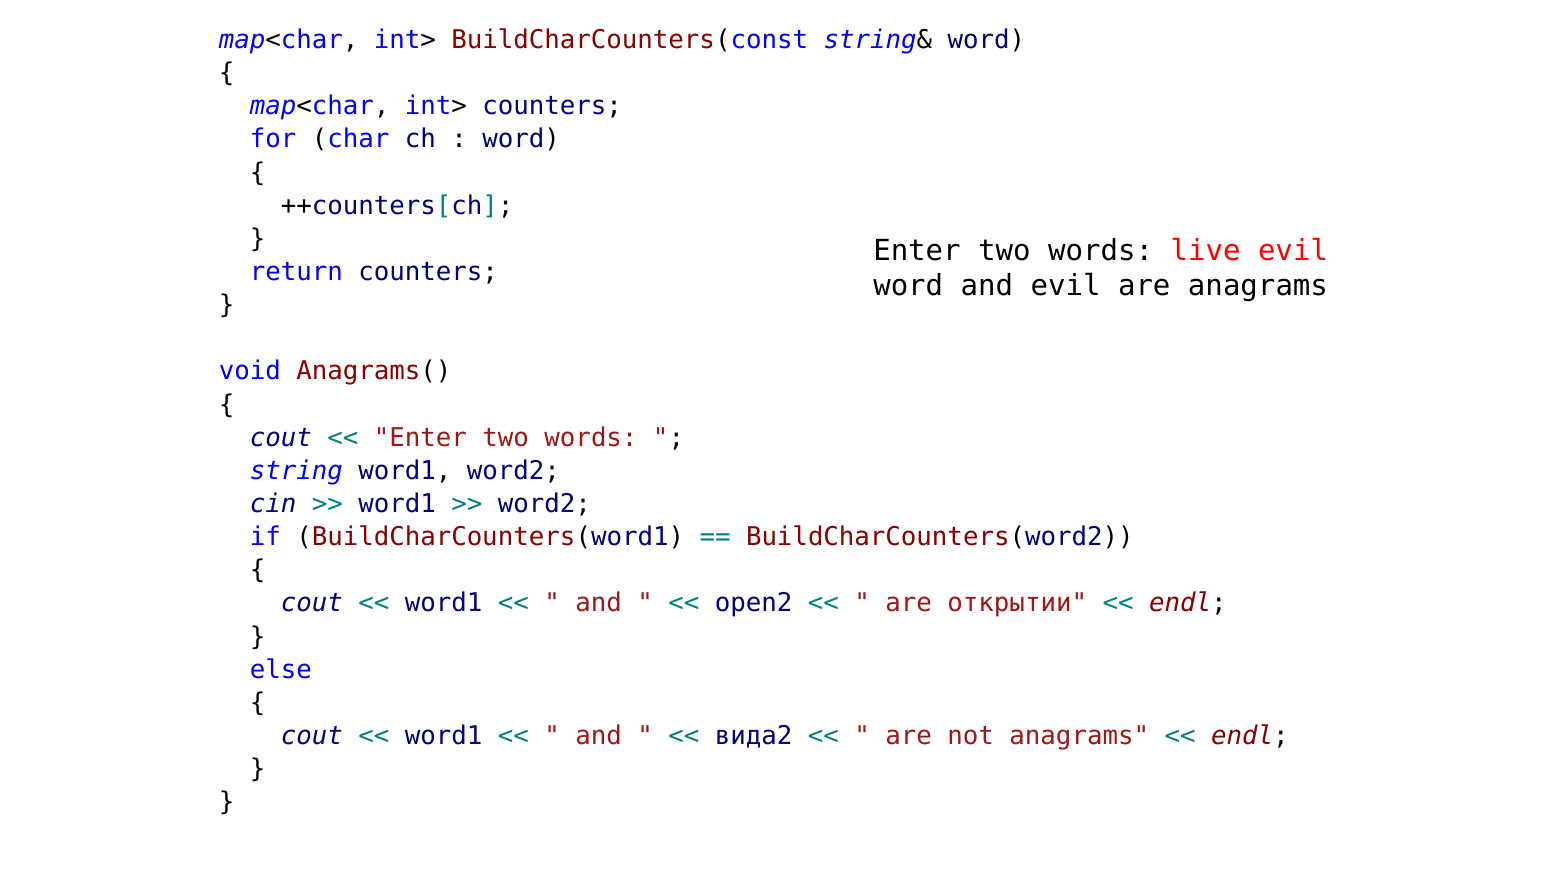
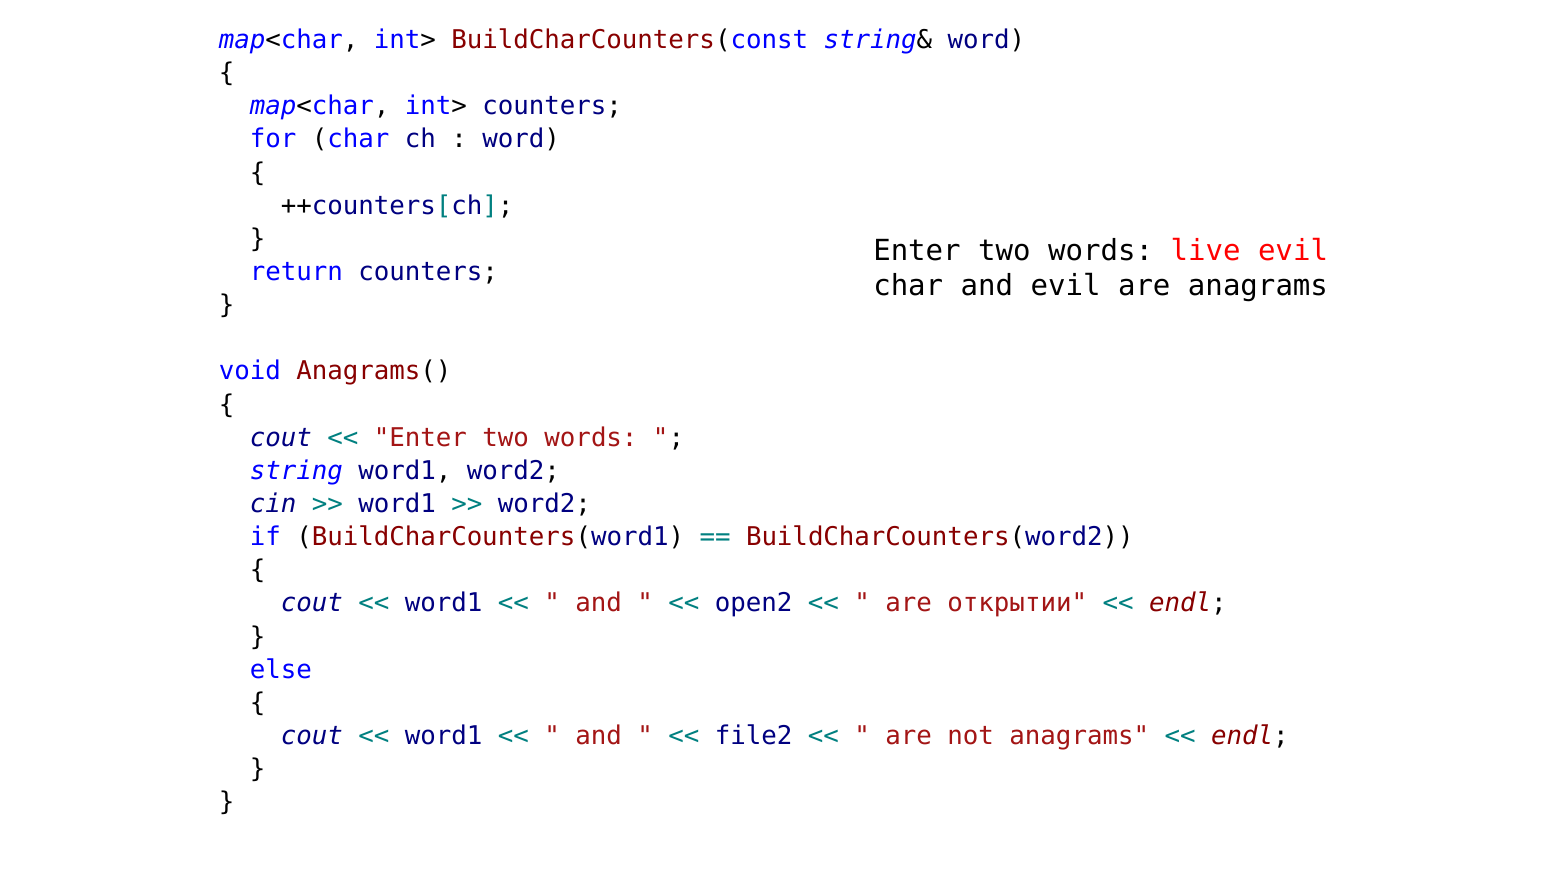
word: word -> char (908, 286)
вида2: вида2 -> file2 (754, 736)
